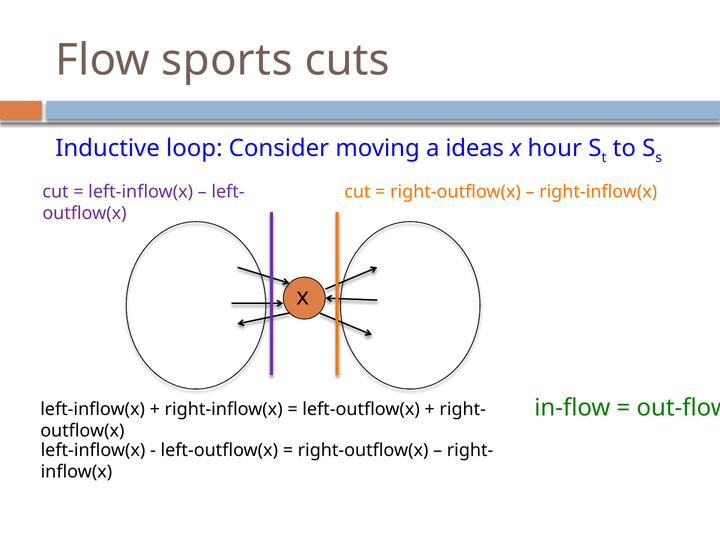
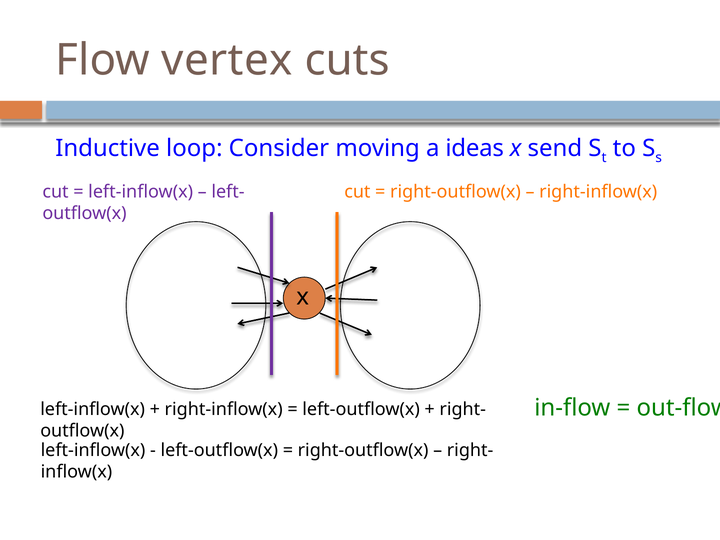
sports: sports -> vertex (227, 60)
hour: hour -> send (555, 148)
